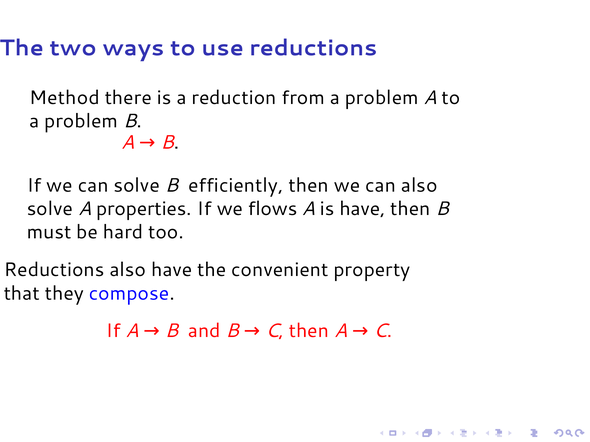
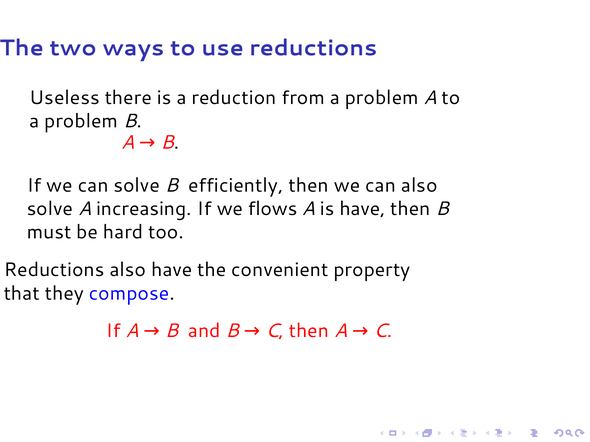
Method: Method -> Useless (65, 98)
properties: properties -> increasing (144, 209)
